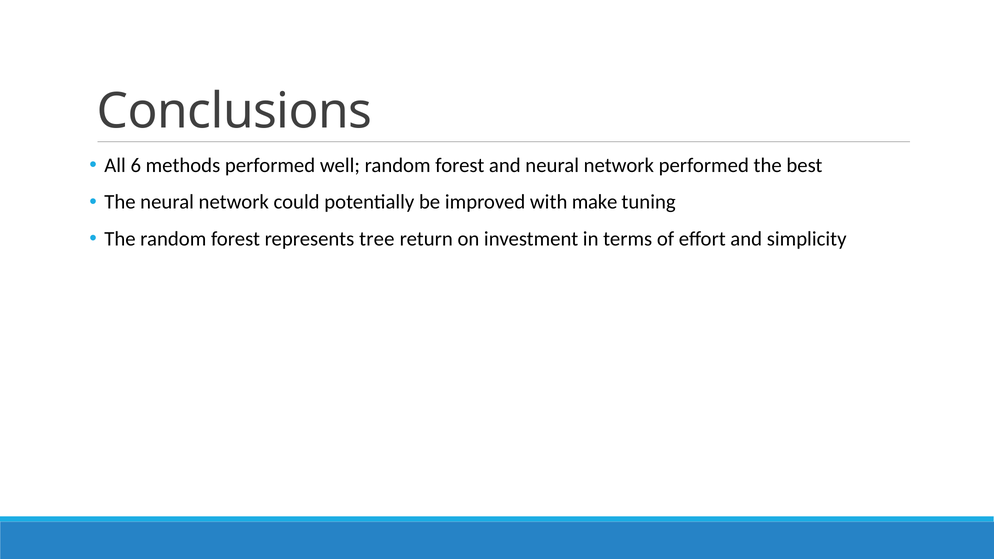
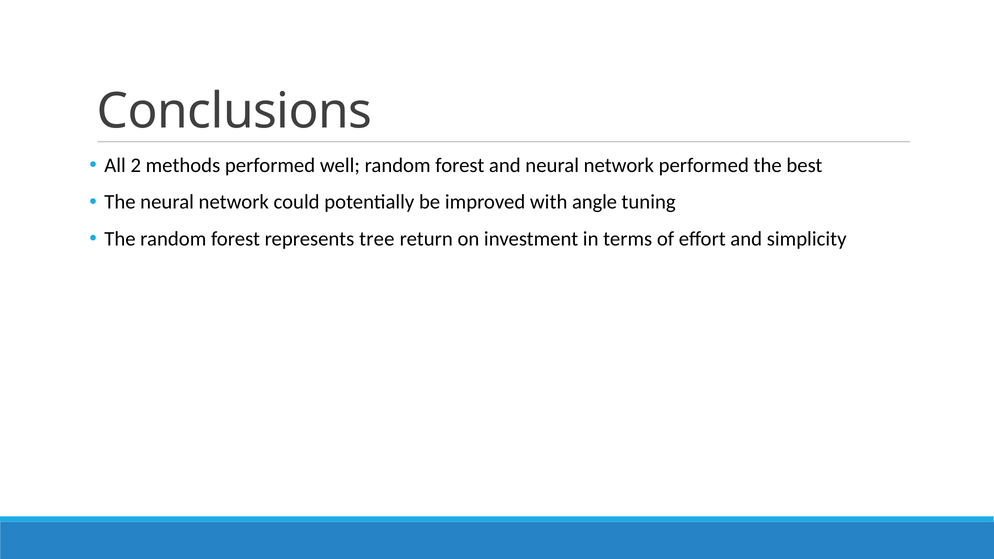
6: 6 -> 2 (136, 165)
make: make -> angle (595, 202)
